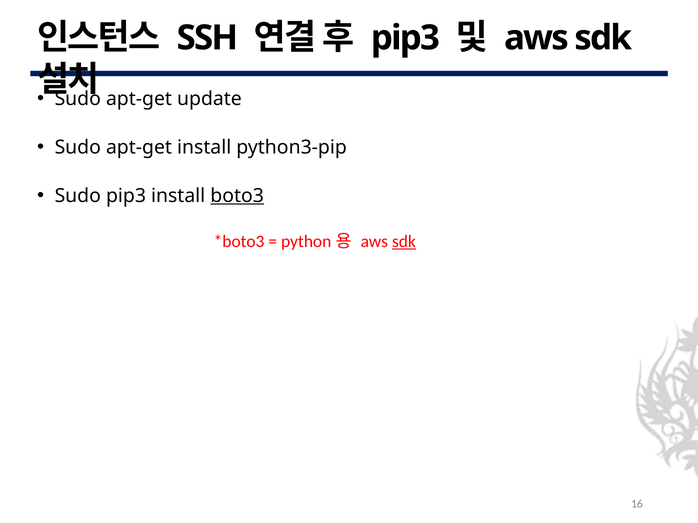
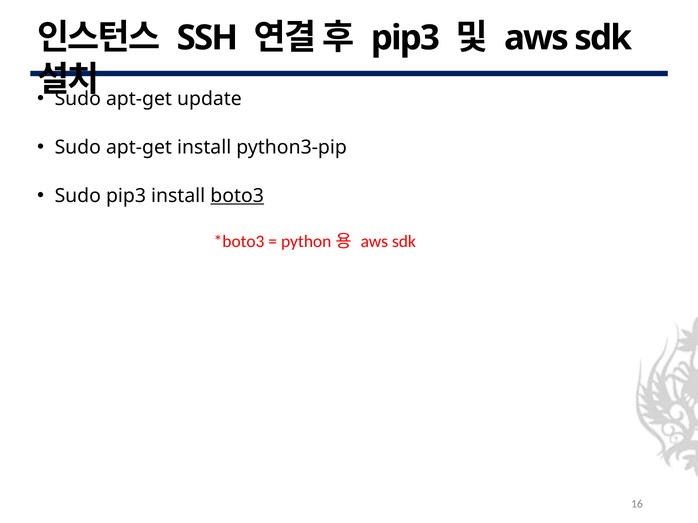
sdk underline: present -> none (404, 242)
